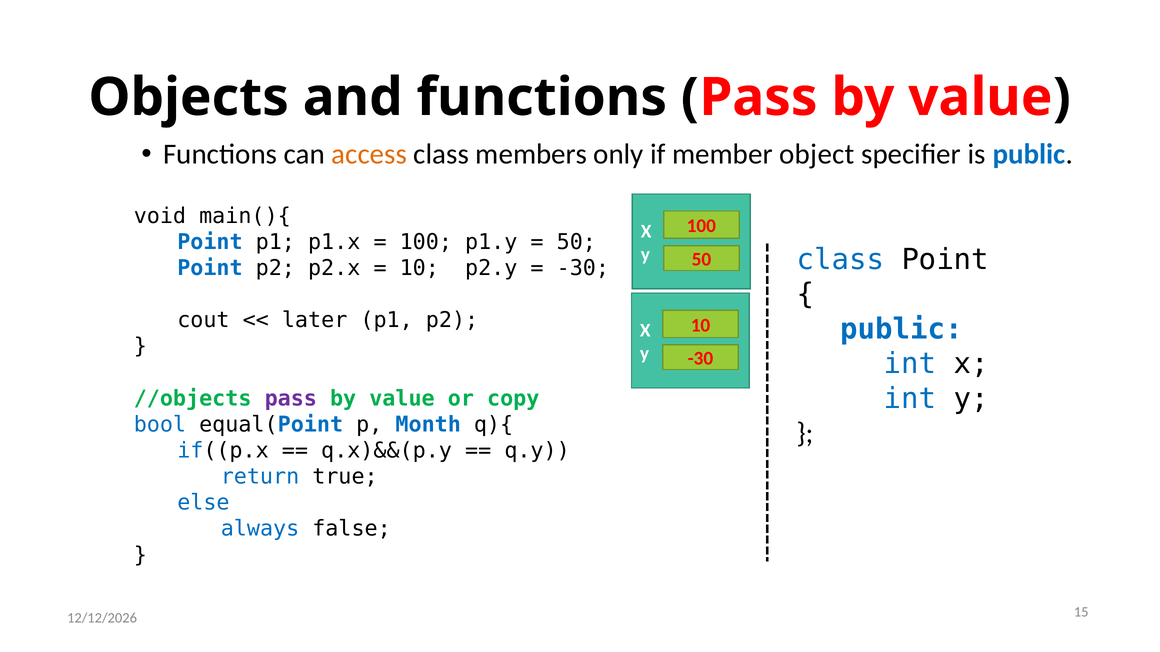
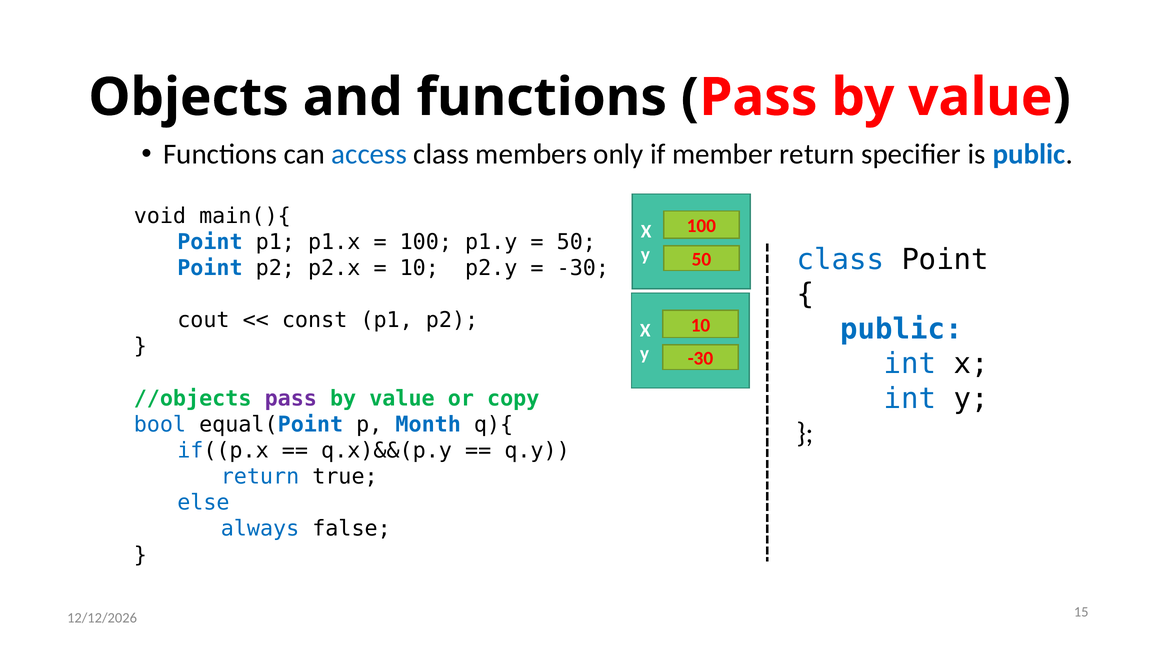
access colour: orange -> blue (369, 154)
member object: object -> return (817, 154)
later: later -> const (315, 320)
